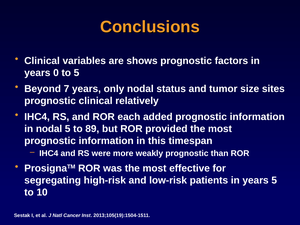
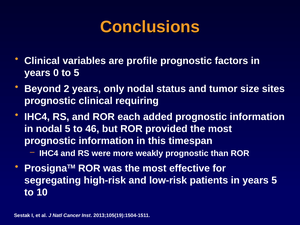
shows: shows -> profile (142, 61)
7: 7 -> 2 (66, 89)
relatively: relatively -> requiring (137, 101)
89: 89 -> 46 (92, 129)
